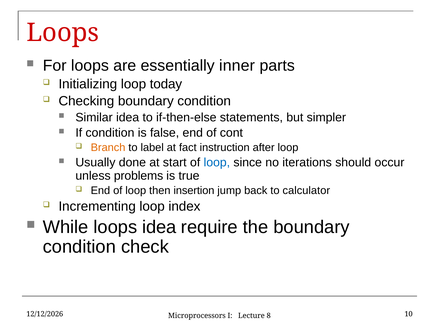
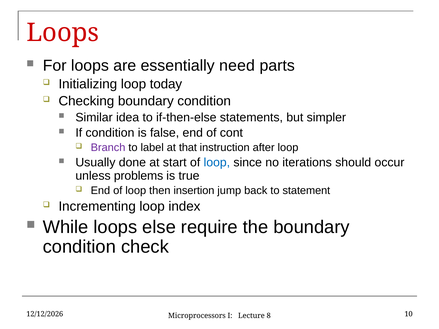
inner: inner -> need (237, 66)
Branch colour: orange -> purple (108, 148)
fact: fact -> that (188, 148)
calculator: calculator -> statement (306, 191)
loops idea: idea -> else (159, 227)
